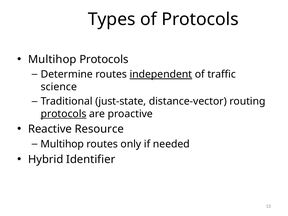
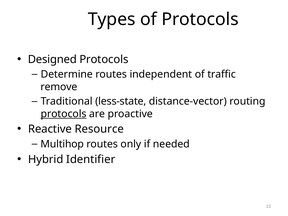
Multihop: Multihop -> Designed (52, 59)
independent underline: present -> none (161, 74)
science: science -> remove (59, 87)
just-state: just-state -> less-state (121, 101)
